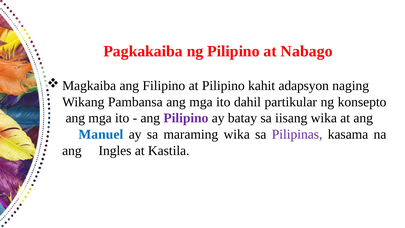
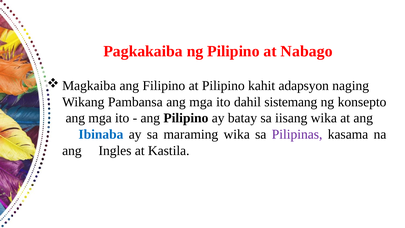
partikular: partikular -> sistemang (291, 102)
Pilipino colour: purple -> black (186, 118)
Manuel: Manuel -> Ibinaba (101, 134)
